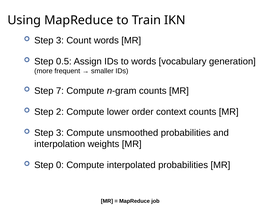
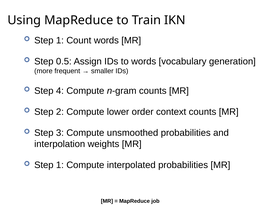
3: 3 -> 1 (60, 40)
7: 7 -> 4 (60, 91)
0: 0 -> 1 (60, 165)
